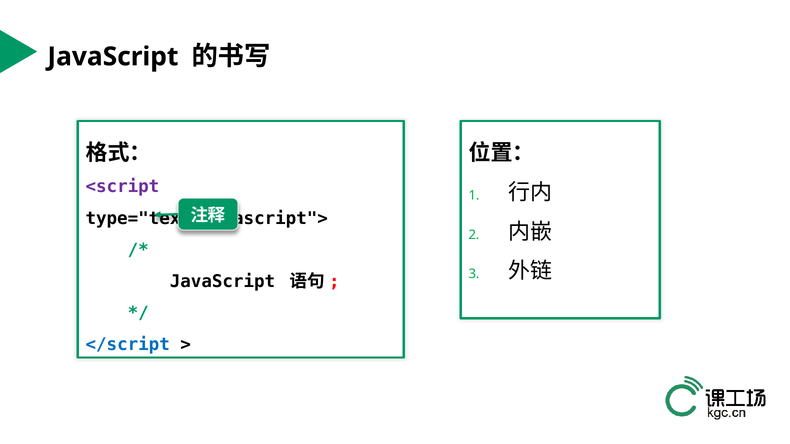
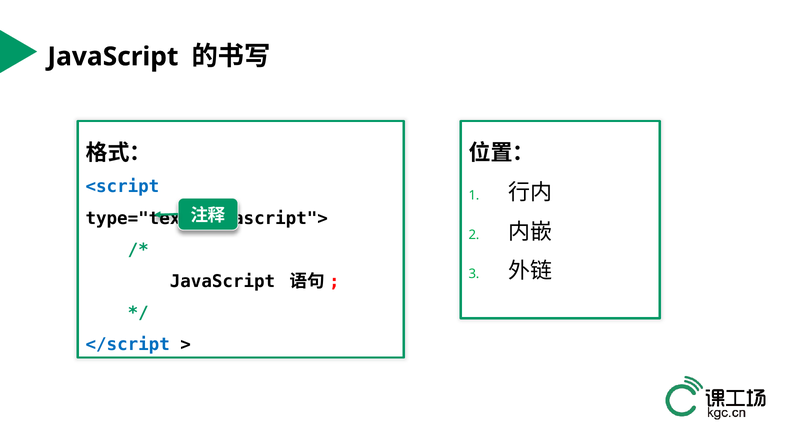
<script colour: purple -> blue (122, 187)
